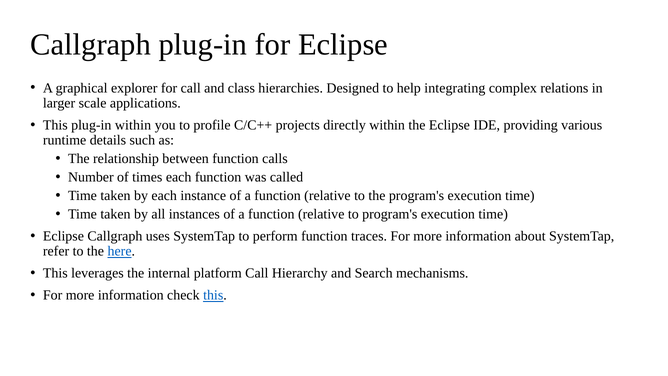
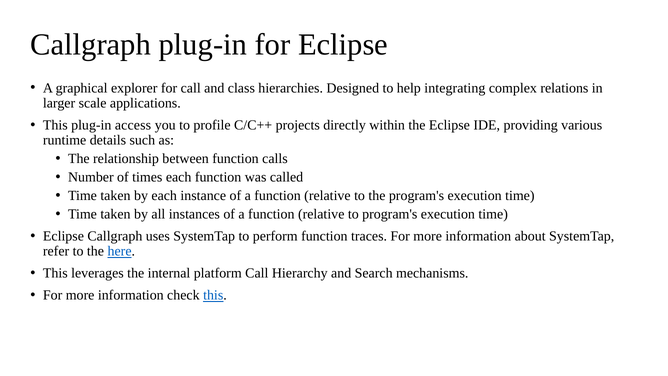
plug-in within: within -> access (133, 125)
